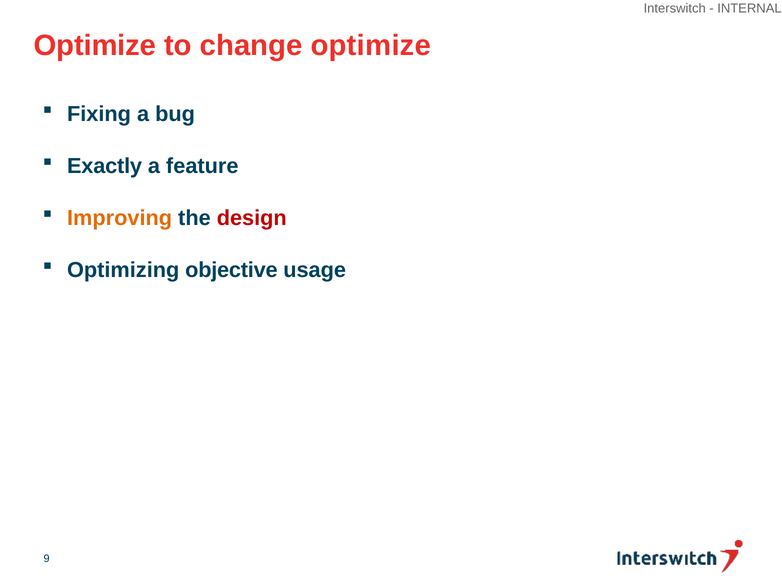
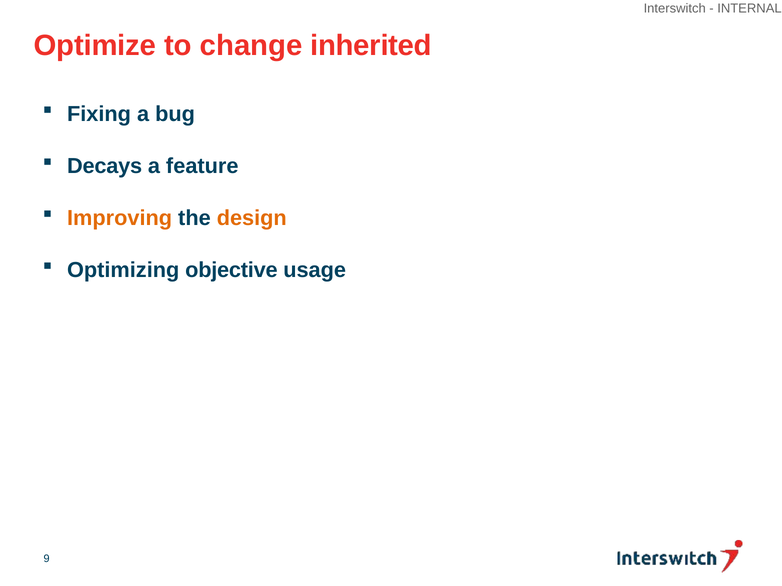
change optimize: optimize -> inherited (371, 45)
Exactly: Exactly -> Decays (105, 166)
design colour: red -> orange (252, 218)
